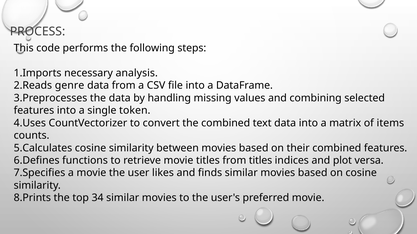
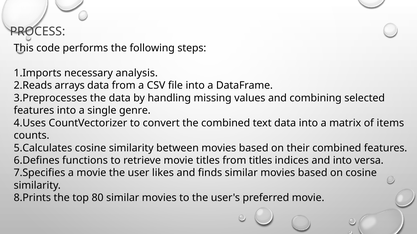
genre: genre -> arrays (70, 86)
token: token -> genre (135, 111)
and plot: plot -> into (342, 161)
34: 34 -> 80 (98, 198)
